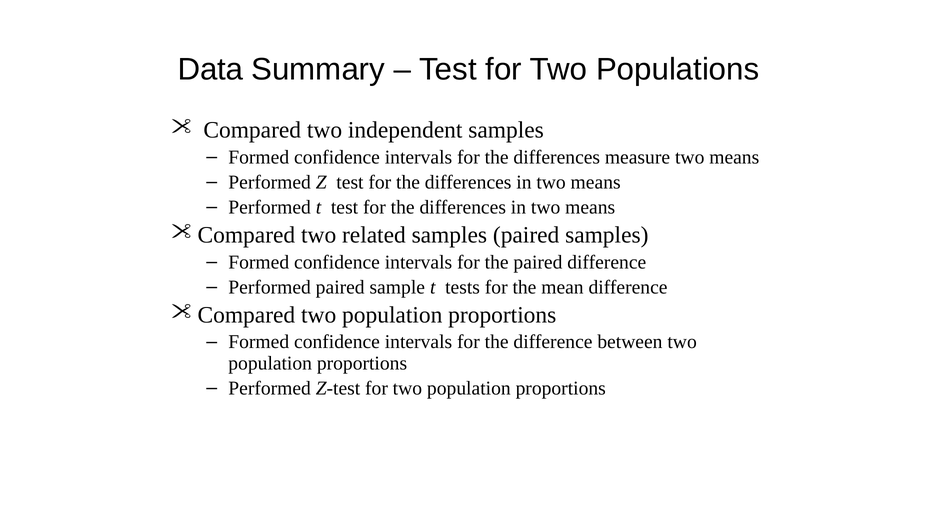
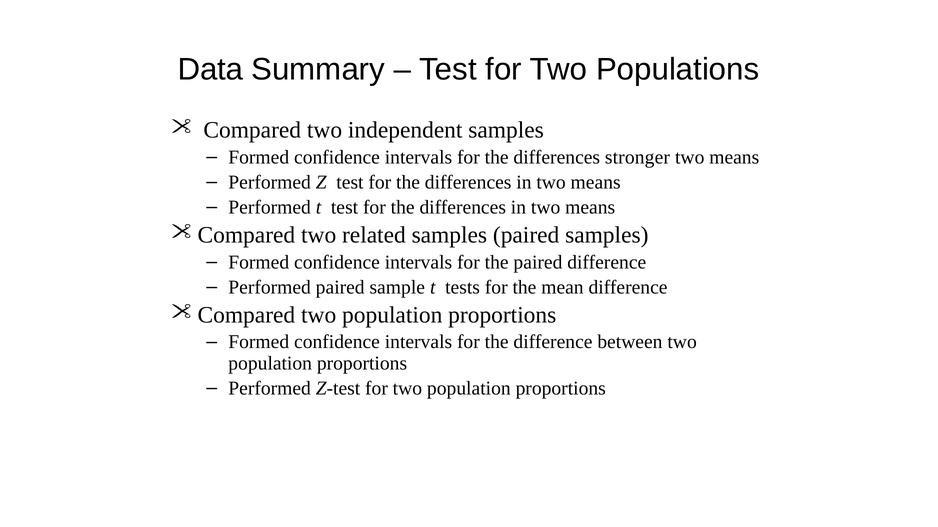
measure: measure -> stronger (637, 157)
